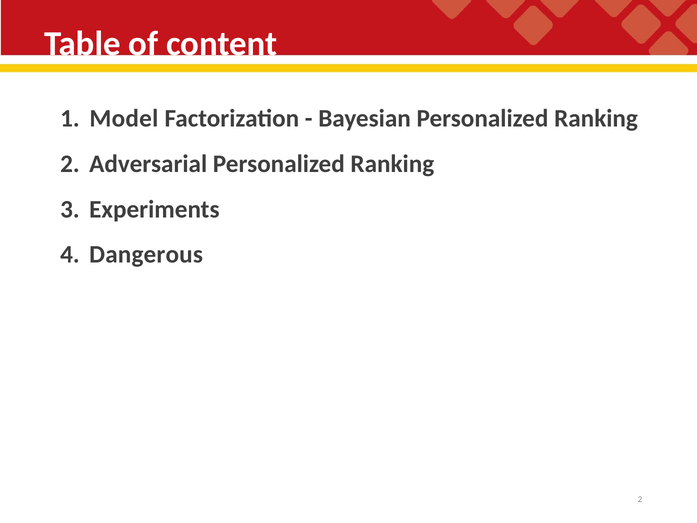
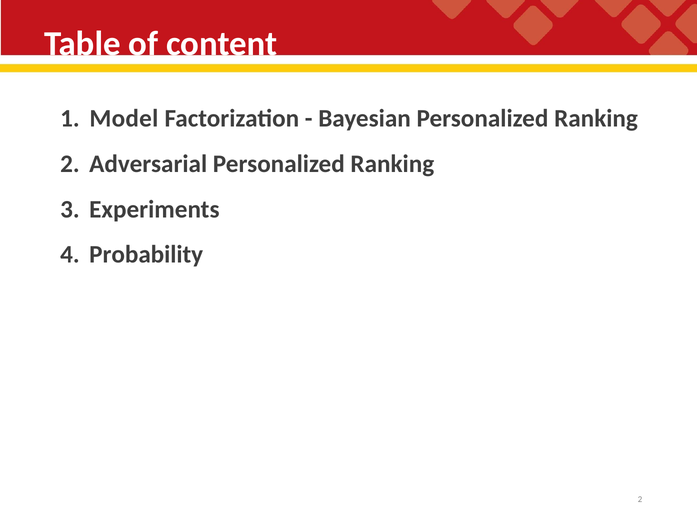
Dangerous: Dangerous -> Probability (146, 255)
